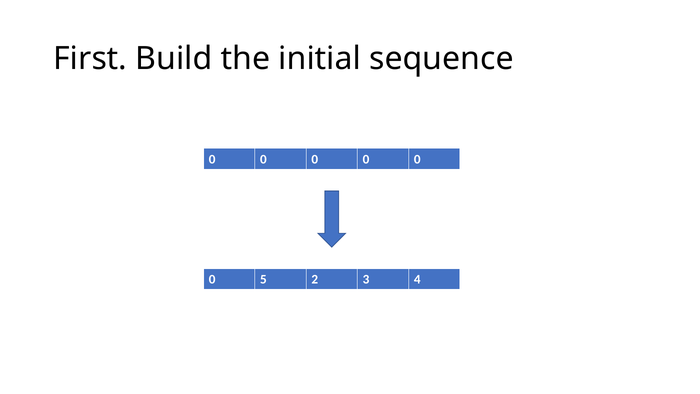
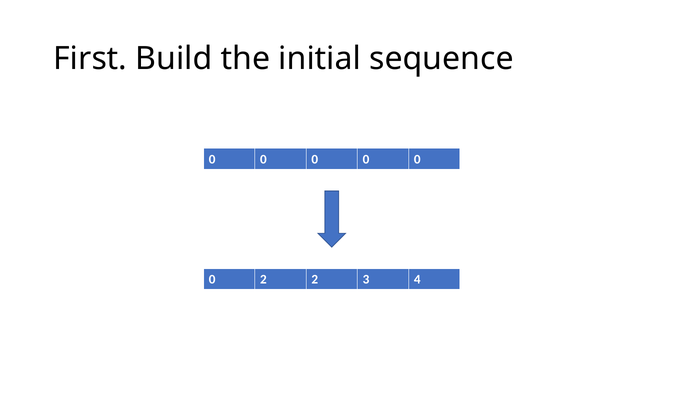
0 5: 5 -> 2 (263, 279)
